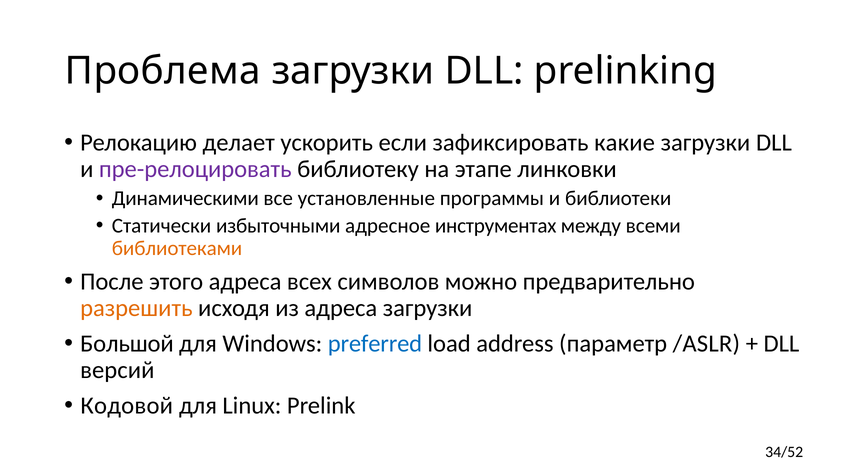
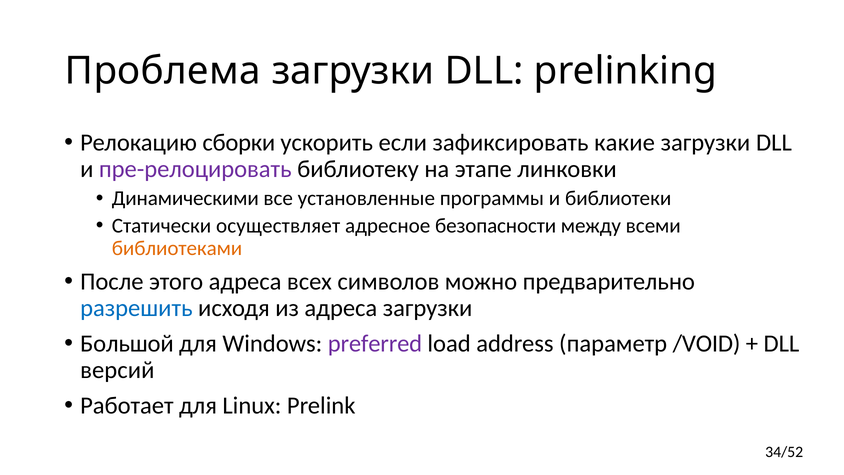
делает: делает -> сборки (239, 143)
избыточными: избыточными -> осуществляет (278, 225)
инструментах: инструментах -> безопасности (496, 225)
разрешить colour: orange -> blue (136, 308)
preferred colour: blue -> purple (375, 344)
/ASLR: /ASLR -> /VOID (707, 344)
Кодовой: Кодовой -> Работает (127, 405)
